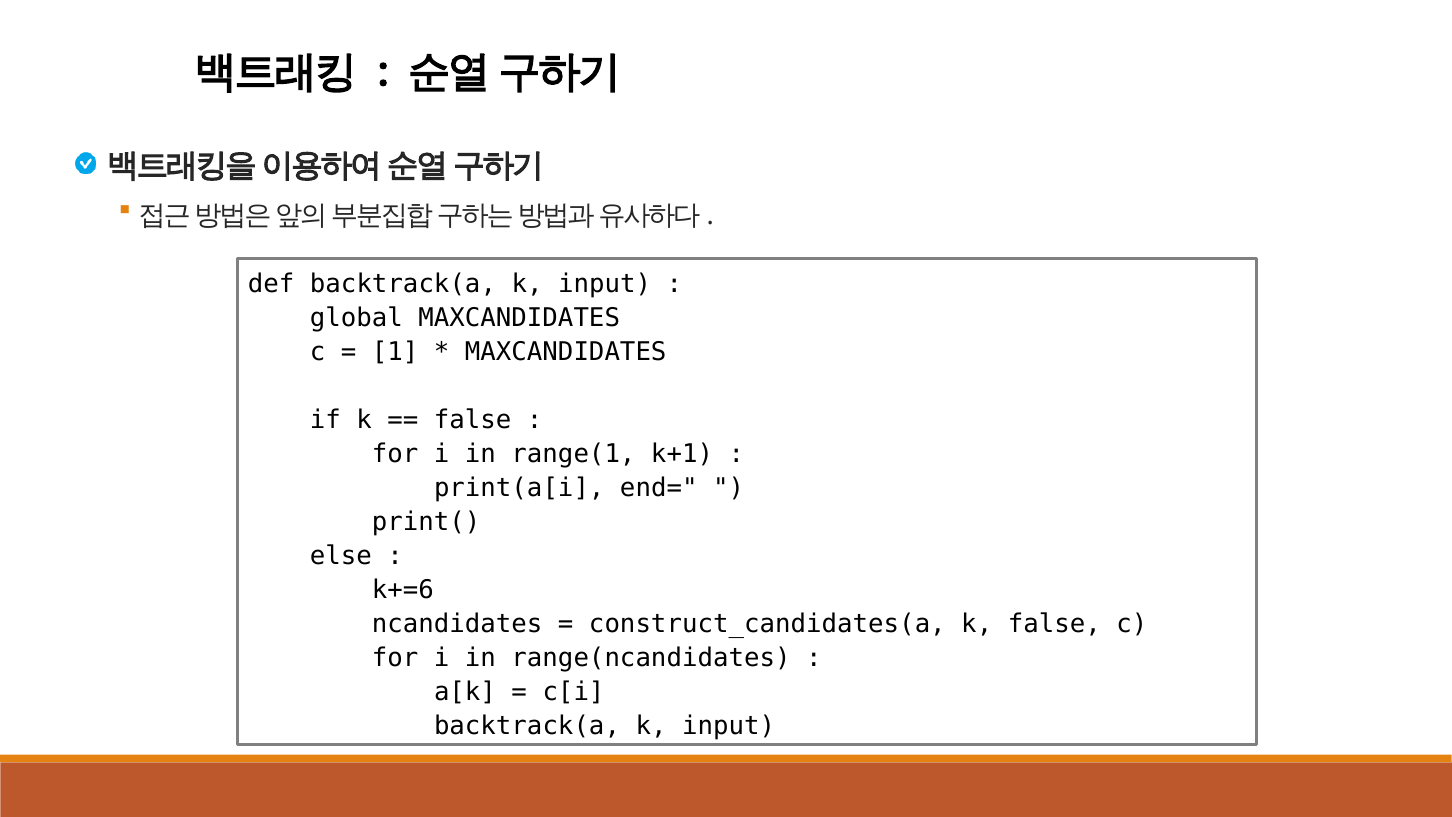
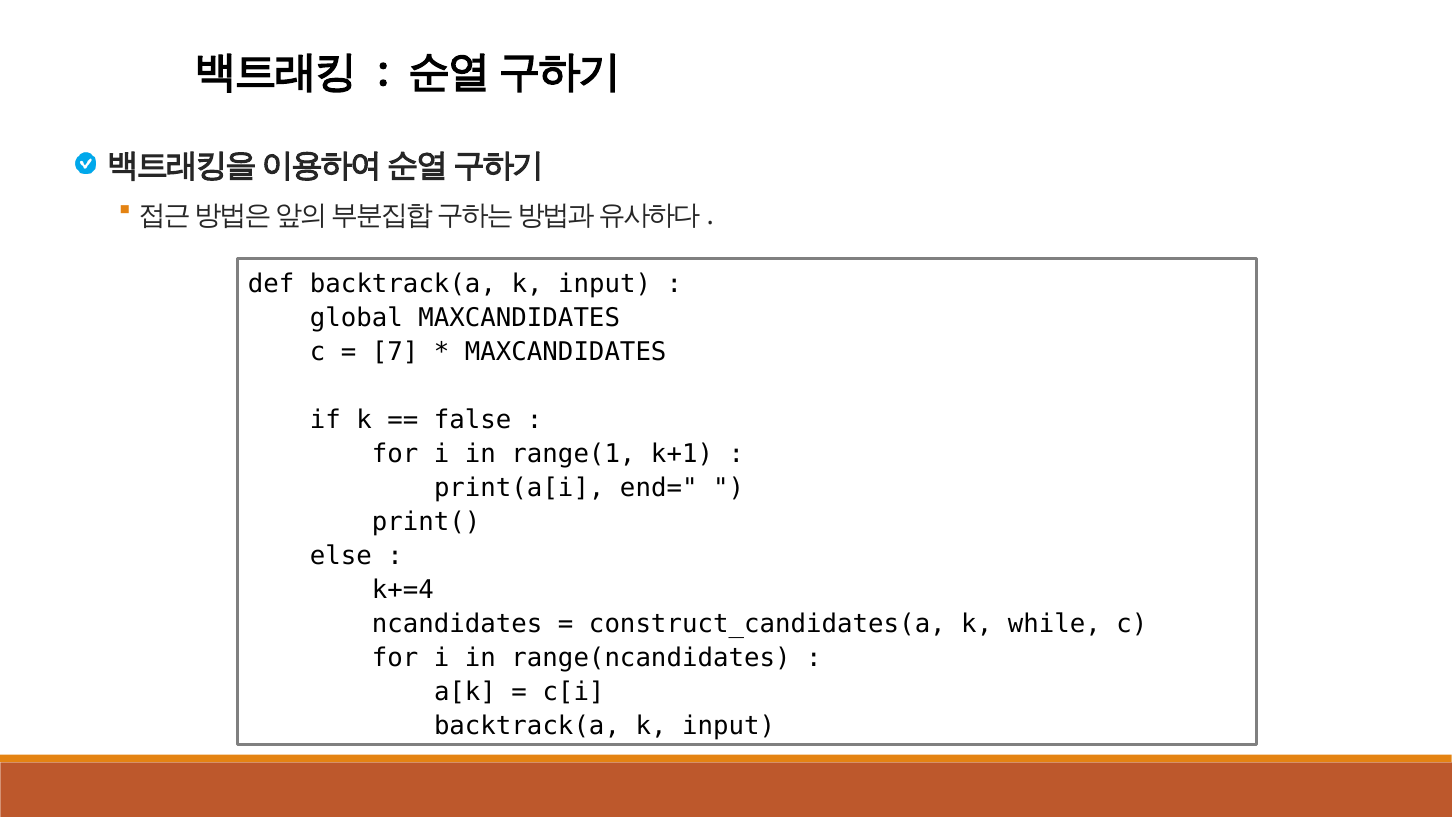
1: 1 -> 7 (395, 352)
k+=6: k+=6 -> k+=4 (403, 590)
k false: false -> while (1054, 624)
